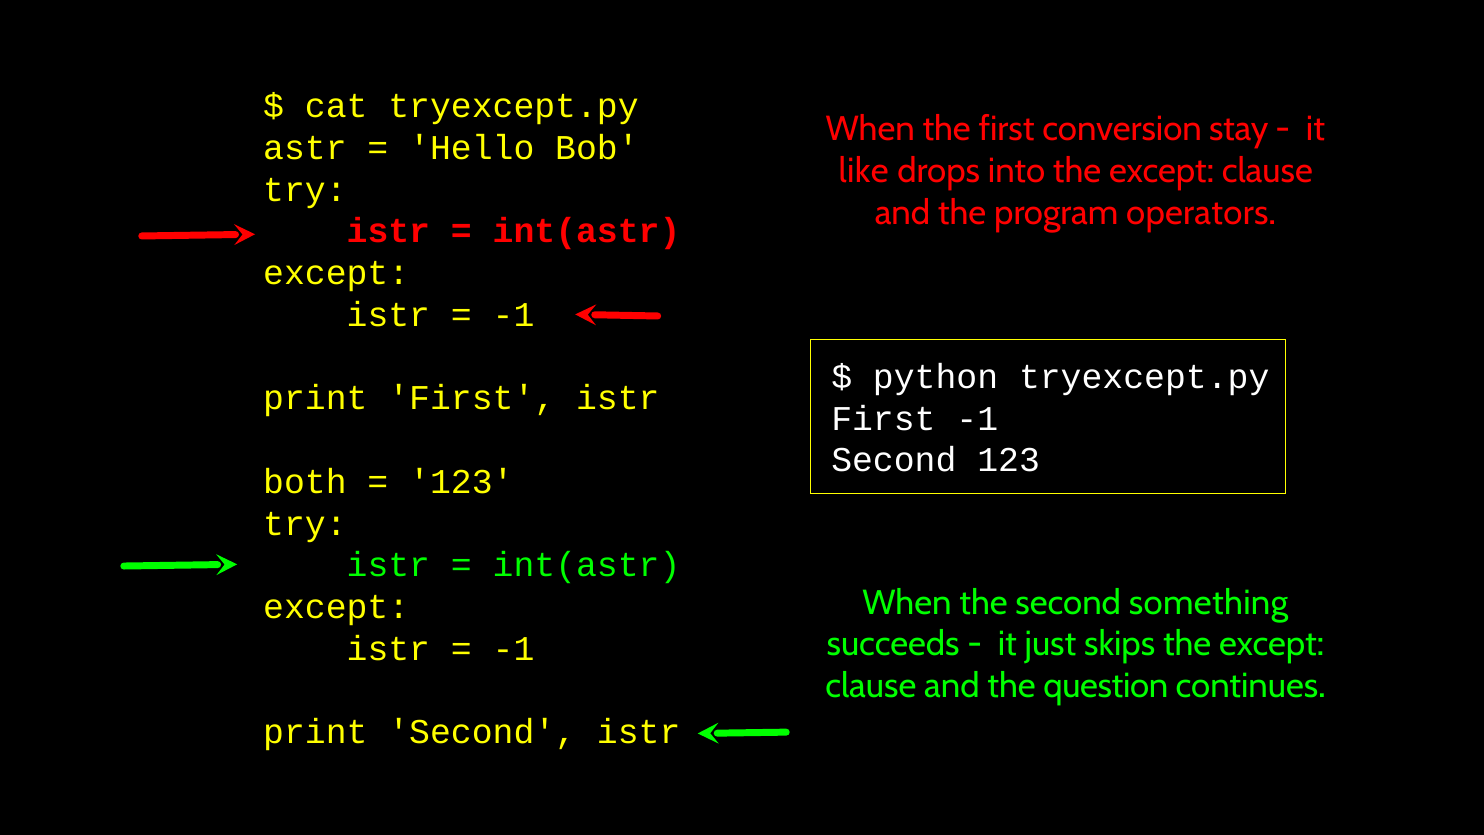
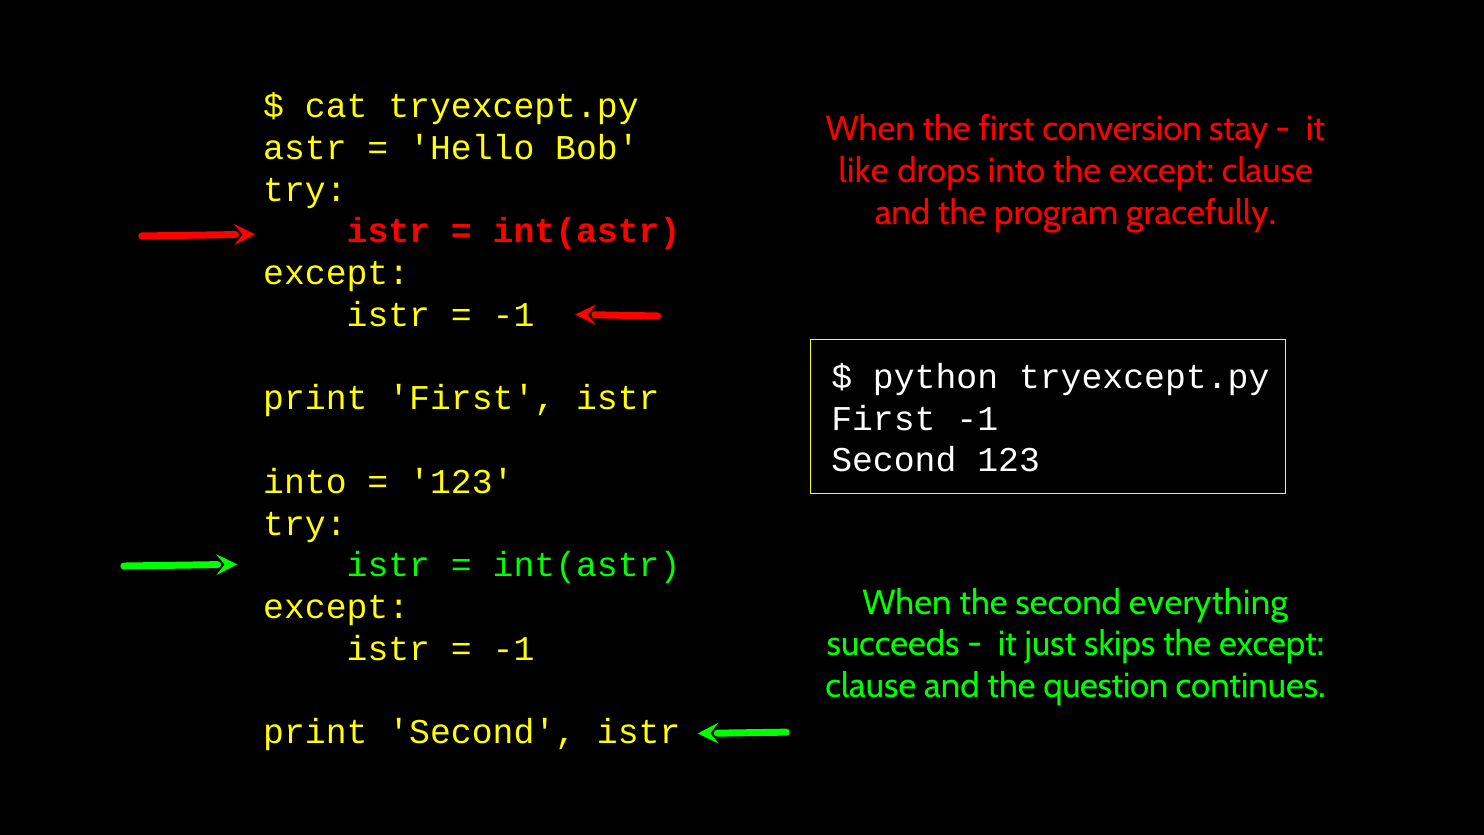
operators: operators -> gracefully (1201, 213)
both: both -> into (305, 482)
something: something -> everything (1208, 602)
